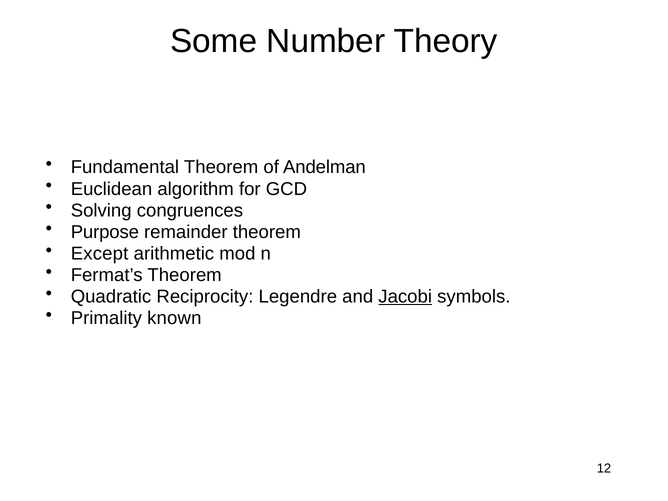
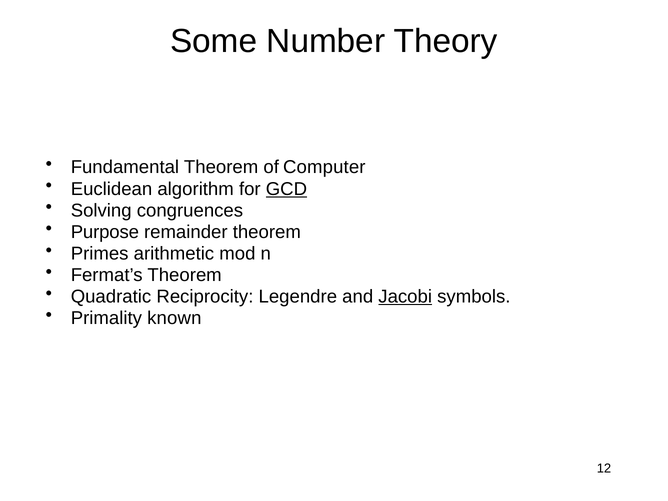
Andelman: Andelman -> Computer (324, 167)
GCD underline: none -> present (286, 189)
Except: Except -> Primes (100, 254)
